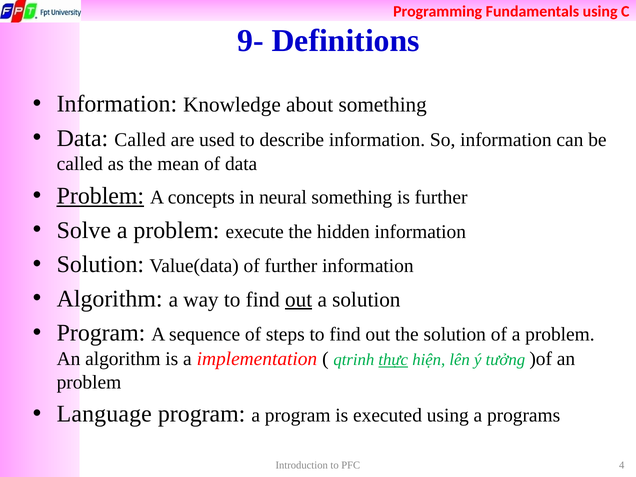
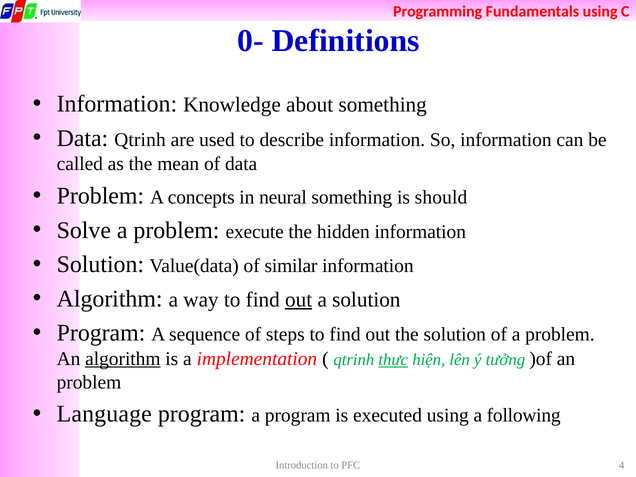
9-: 9- -> 0- (250, 41)
Data Called: Called -> Qtrinh (140, 140)
Problem underline: present -> none (100, 196)
is further: further -> should (441, 197)
of further: further -> similar (291, 266)
algorithm underline: none -> present (123, 359)
programs: programs -> following (524, 416)
